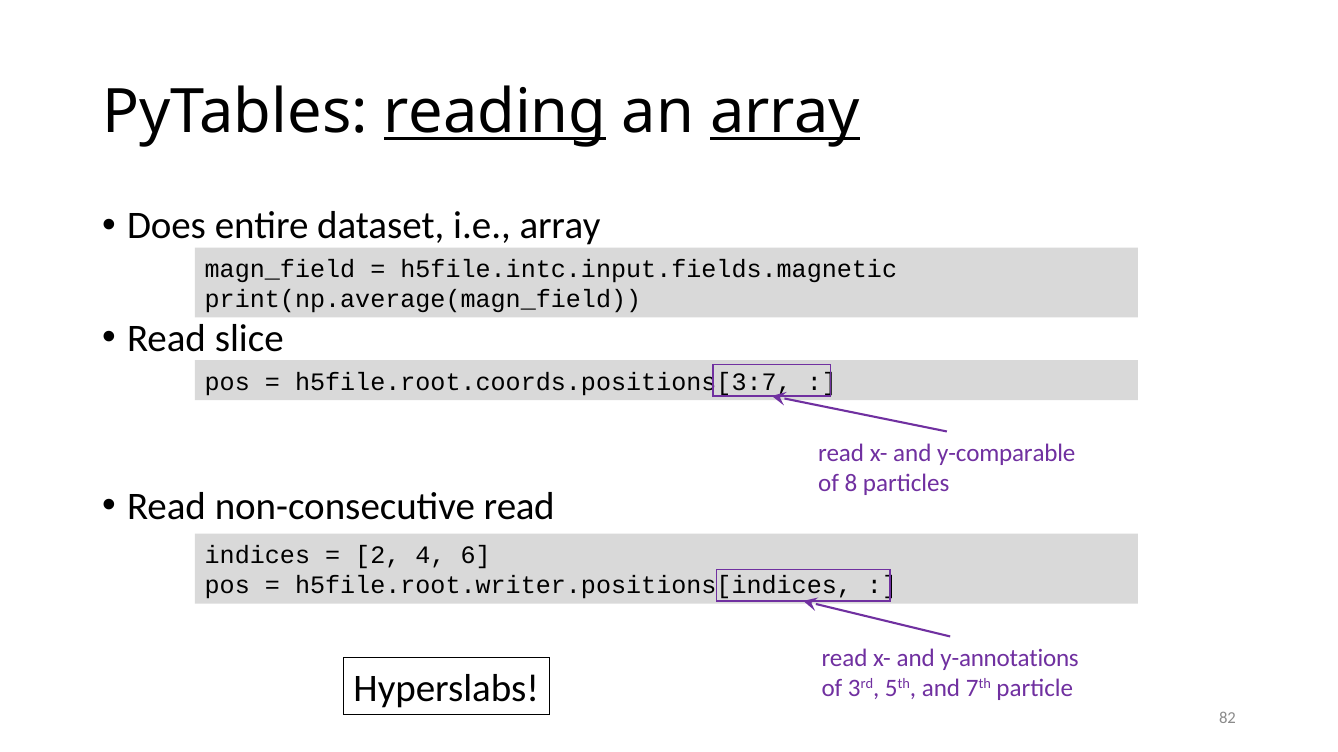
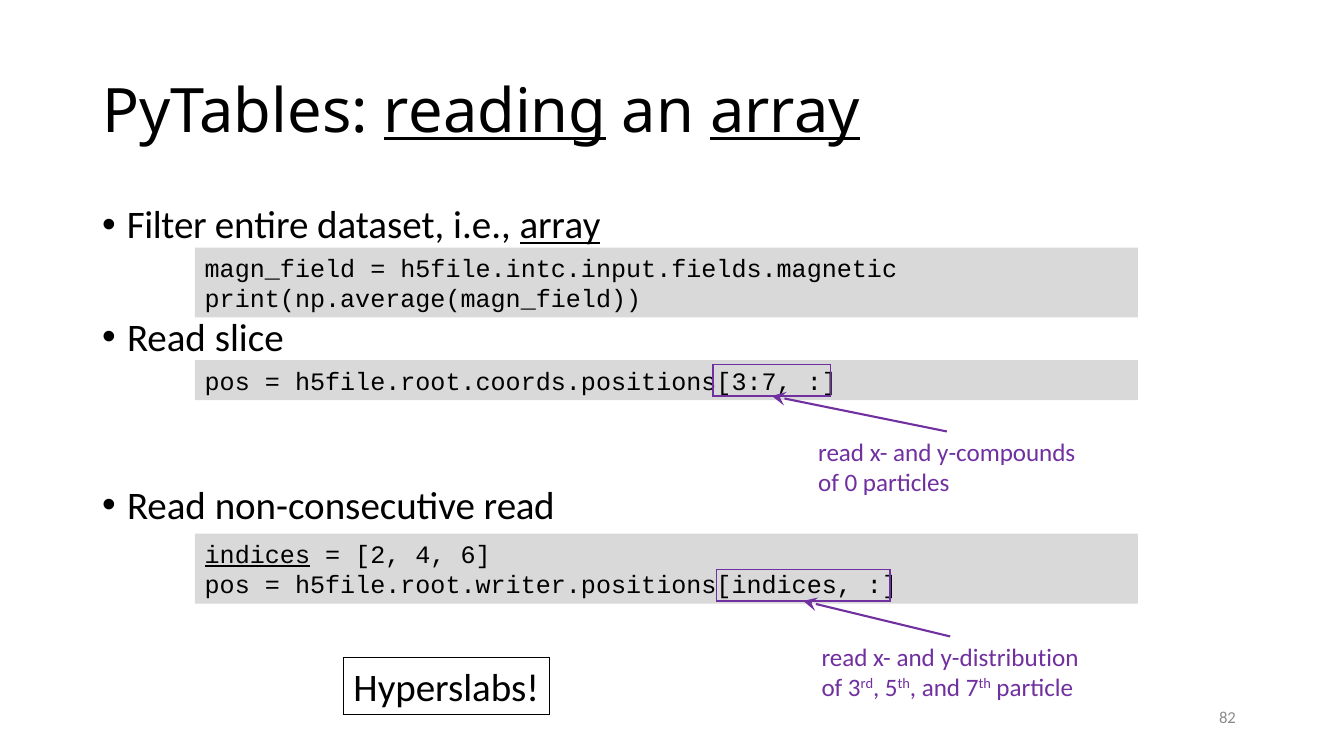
Does: Does -> Filter (167, 226)
array underline: none -> present (560, 226)
y-comparable: y-comparable -> y-compounds (1006, 454)
8: 8 -> 0 (851, 484)
indices underline: none -> present (257, 556)
y-annotations: y-annotations -> y-distribution (1010, 659)
